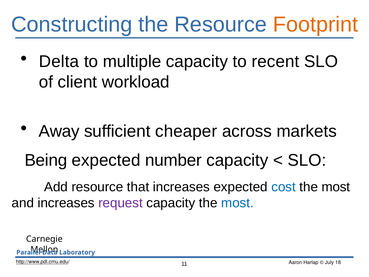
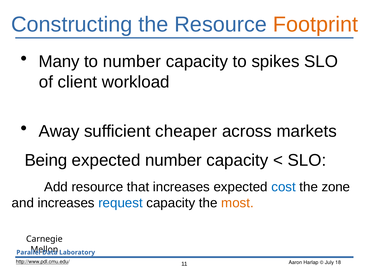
Delta: Delta -> Many (59, 62)
to multiple: multiple -> number (132, 62)
recent: recent -> spikes (276, 62)
most: most -> zone (336, 187)
request colour: purple -> blue (120, 203)
most colour: blue -> orange (237, 203)
